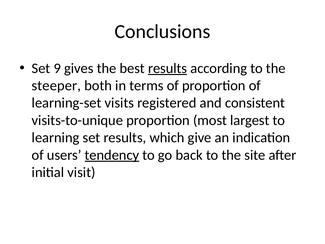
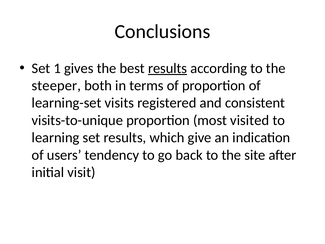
9: 9 -> 1 (57, 68)
largest: largest -> visited (250, 120)
tendency underline: present -> none (112, 155)
